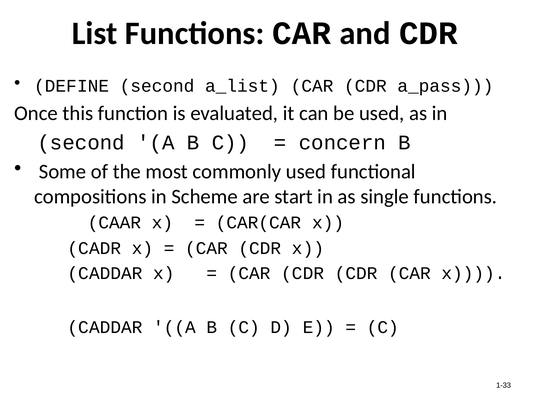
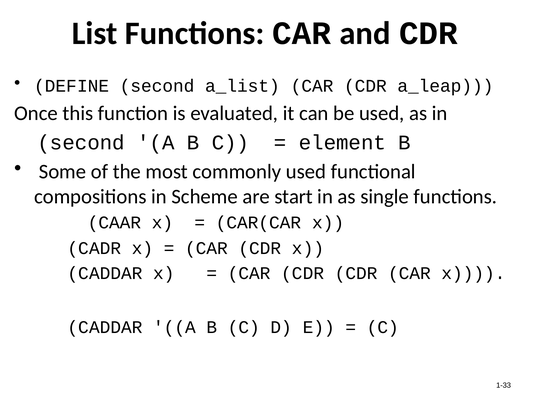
a_pass: a_pass -> a_leap (446, 86)
concern: concern -> element (342, 142)
